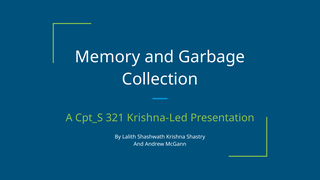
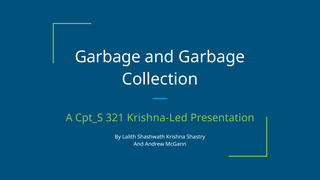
Memory: Memory -> Garbage (108, 57)
